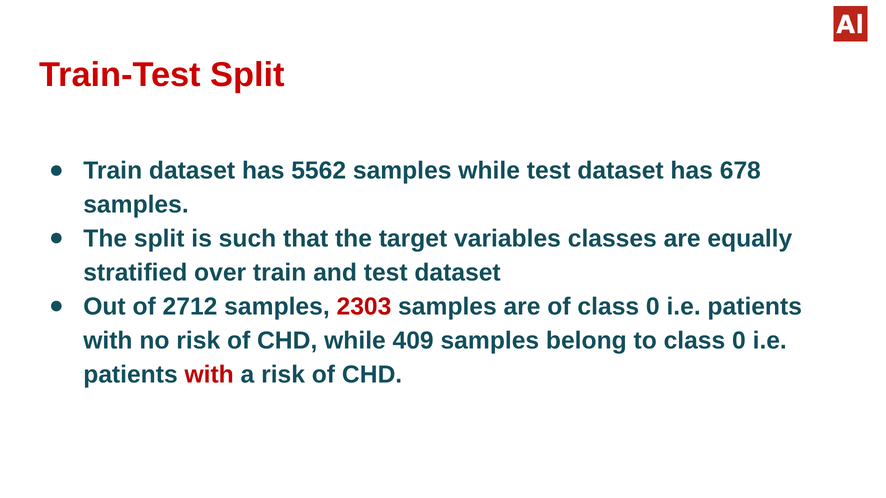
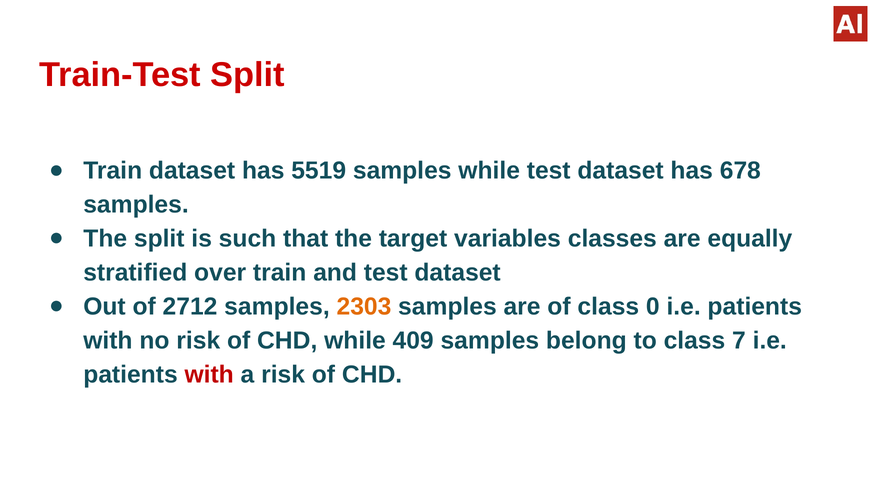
5562: 5562 -> 5519 (319, 171)
2303 colour: red -> orange (364, 307)
to class 0: 0 -> 7 (739, 341)
